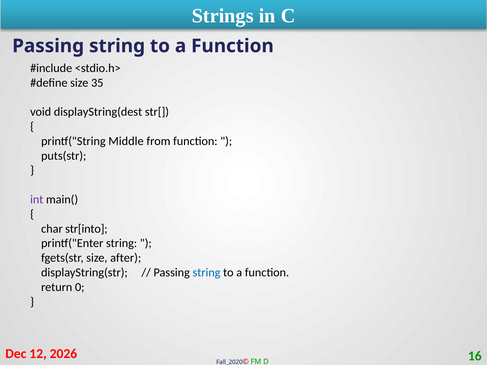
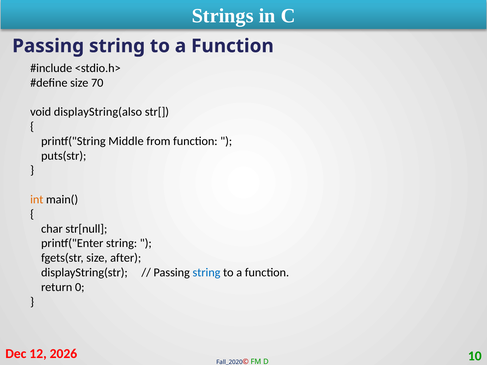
35: 35 -> 70 (97, 83)
displayString(dest: displayString(dest -> displayString(also (98, 112)
int colour: purple -> orange (37, 200)
str[into: str[into -> str[null (86, 229)
16: 16 -> 10 (475, 356)
